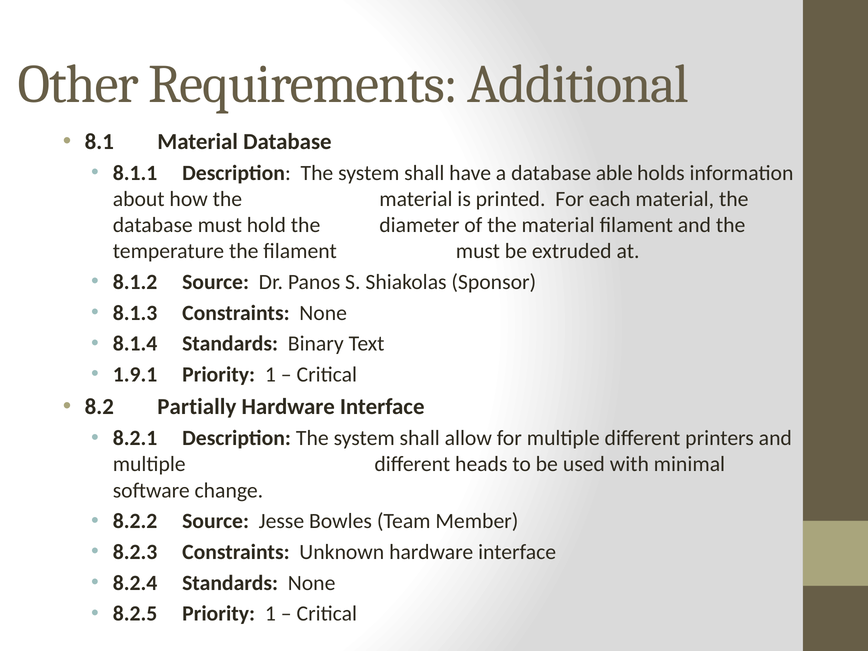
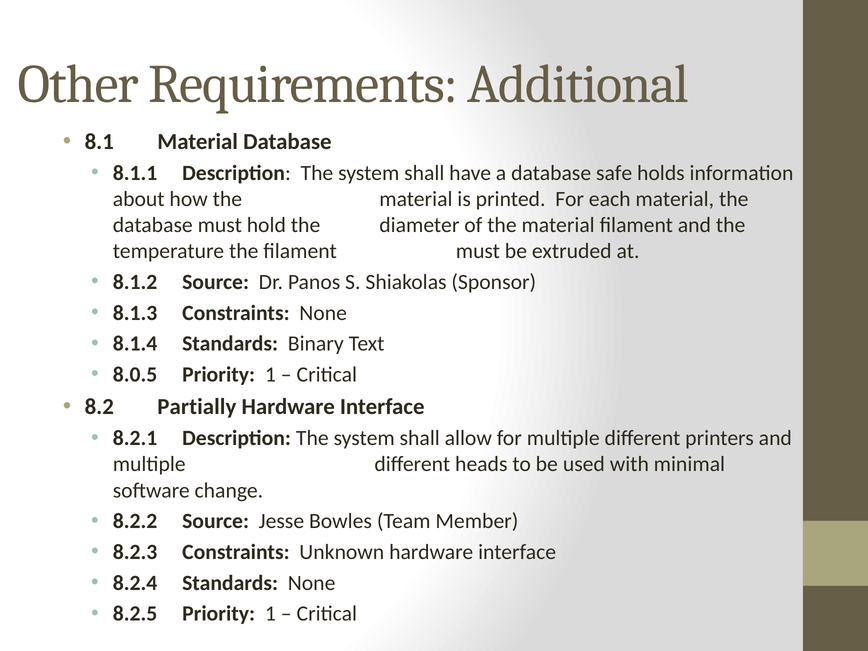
able: able -> safe (614, 173)
1.9.1: 1.9.1 -> 8.0.5 (135, 375)
